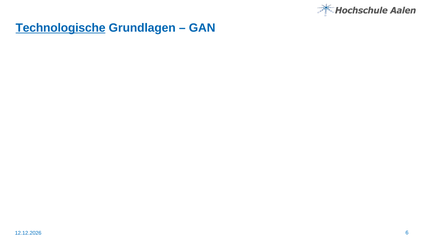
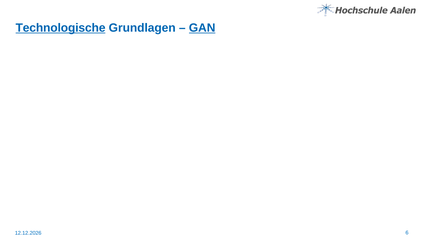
GAN underline: none -> present (202, 28)
